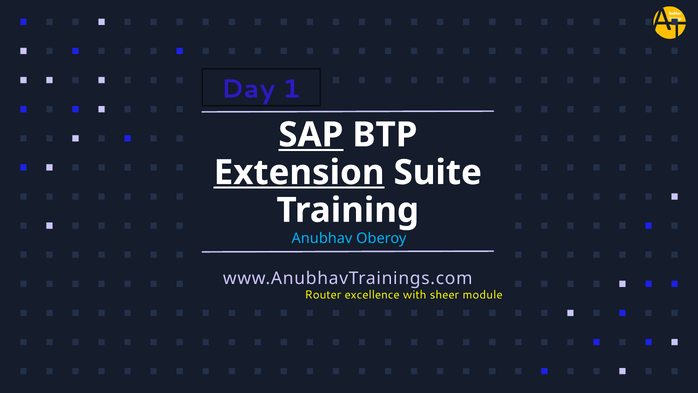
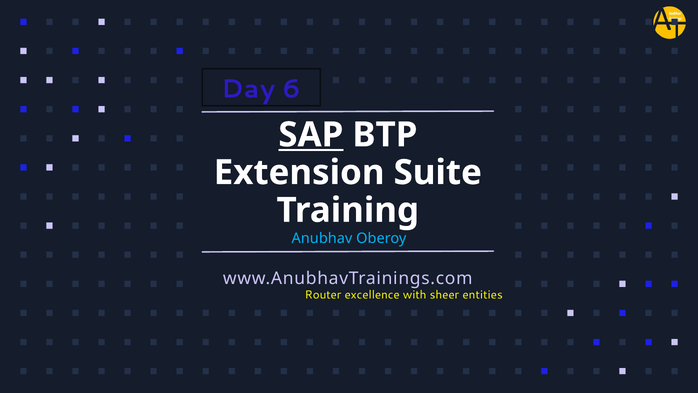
1: 1 -> 6 (292, 89)
Extension underline: present -> none (299, 172)
module: module -> entities (483, 295)
